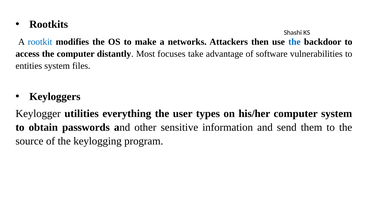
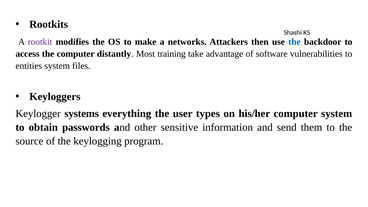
rootkit colour: blue -> purple (40, 42)
focuses: focuses -> training (172, 54)
utilities: utilities -> systems (82, 114)
